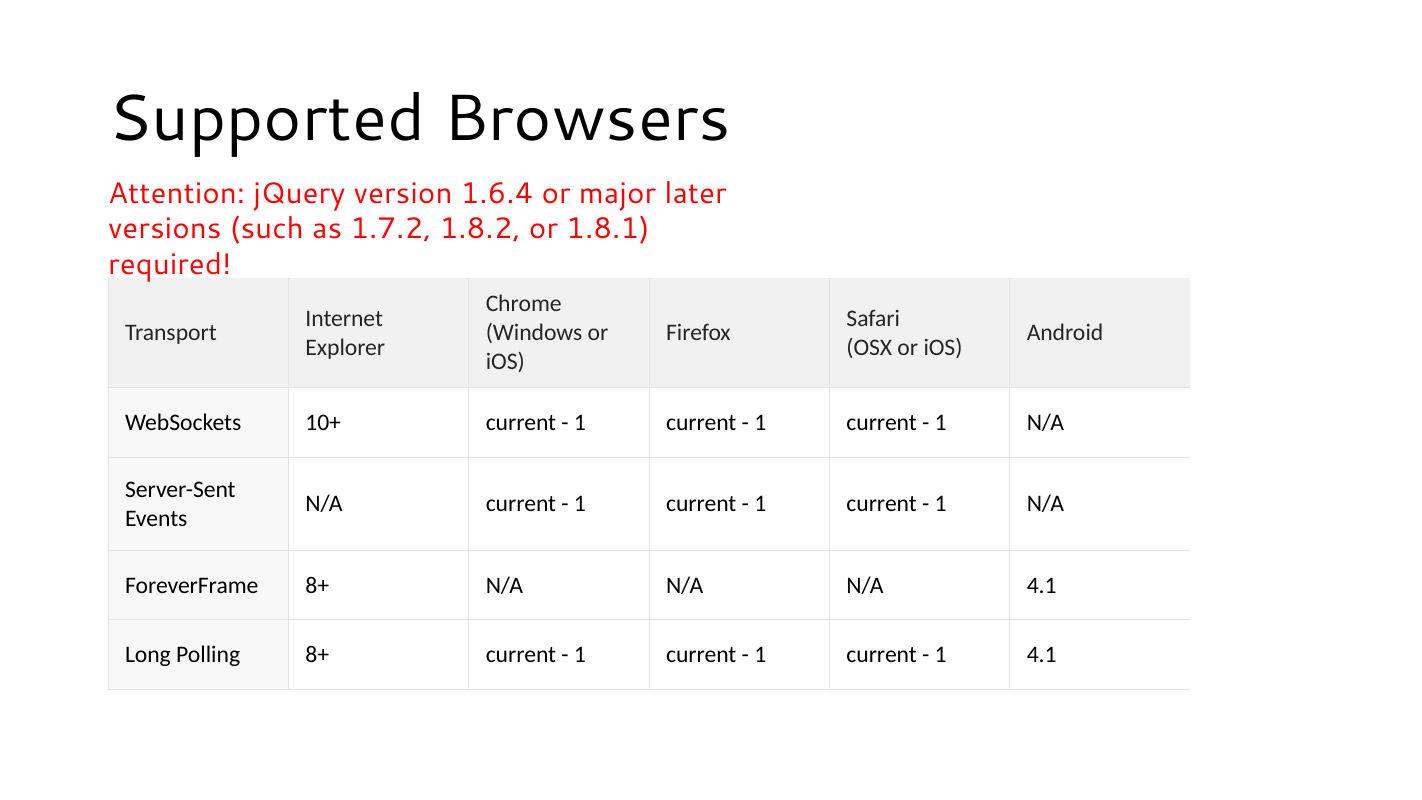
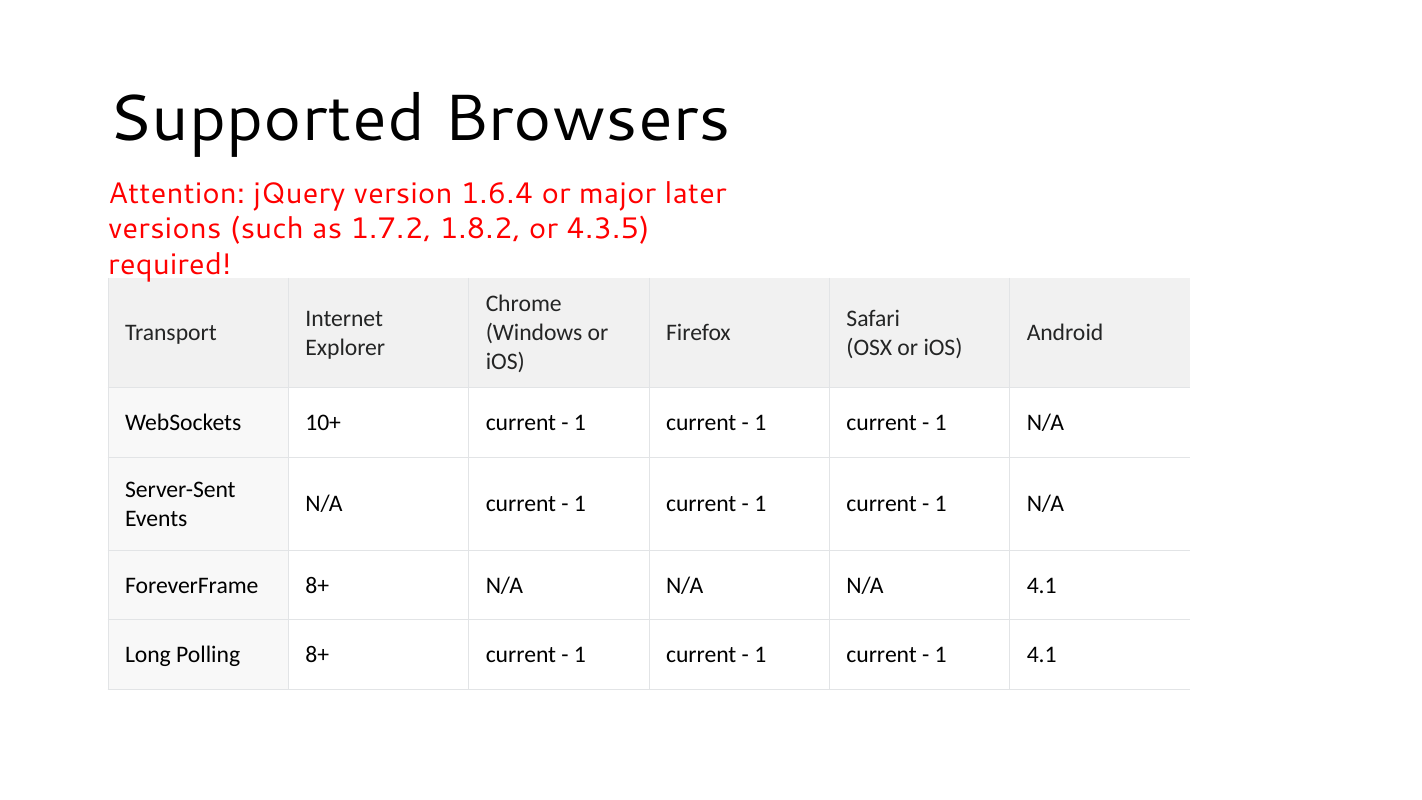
1.8.1: 1.8.1 -> 4.3.5 (608, 229)
